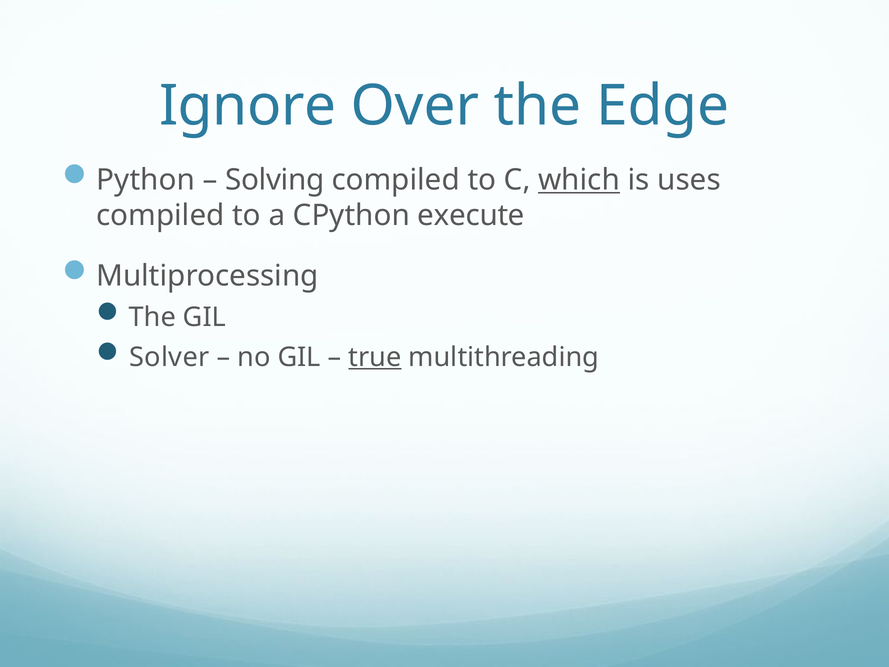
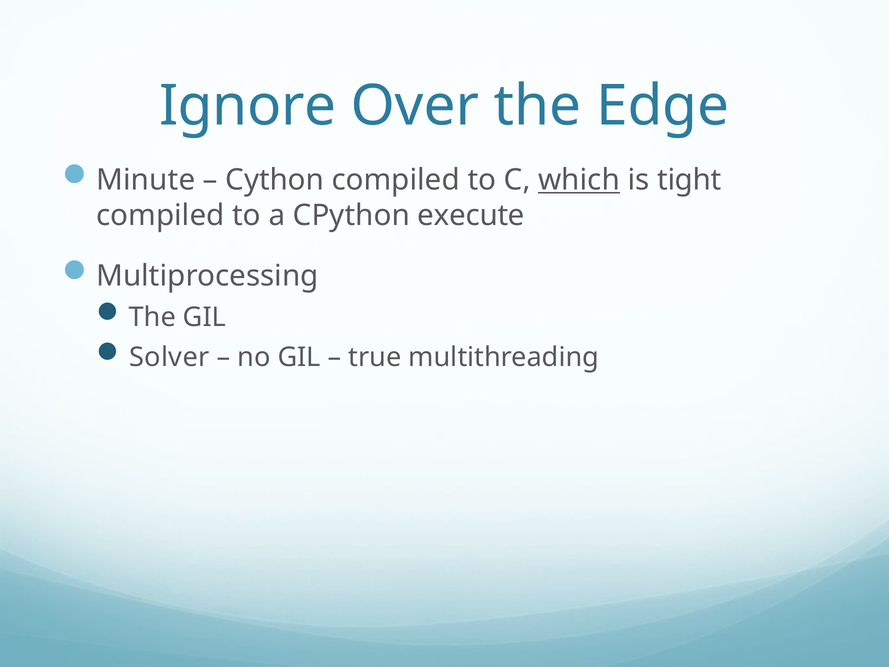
Python: Python -> Minute (146, 180)
Solving: Solving -> Cython (275, 180)
uses: uses -> tight (689, 180)
true underline: present -> none (375, 357)
